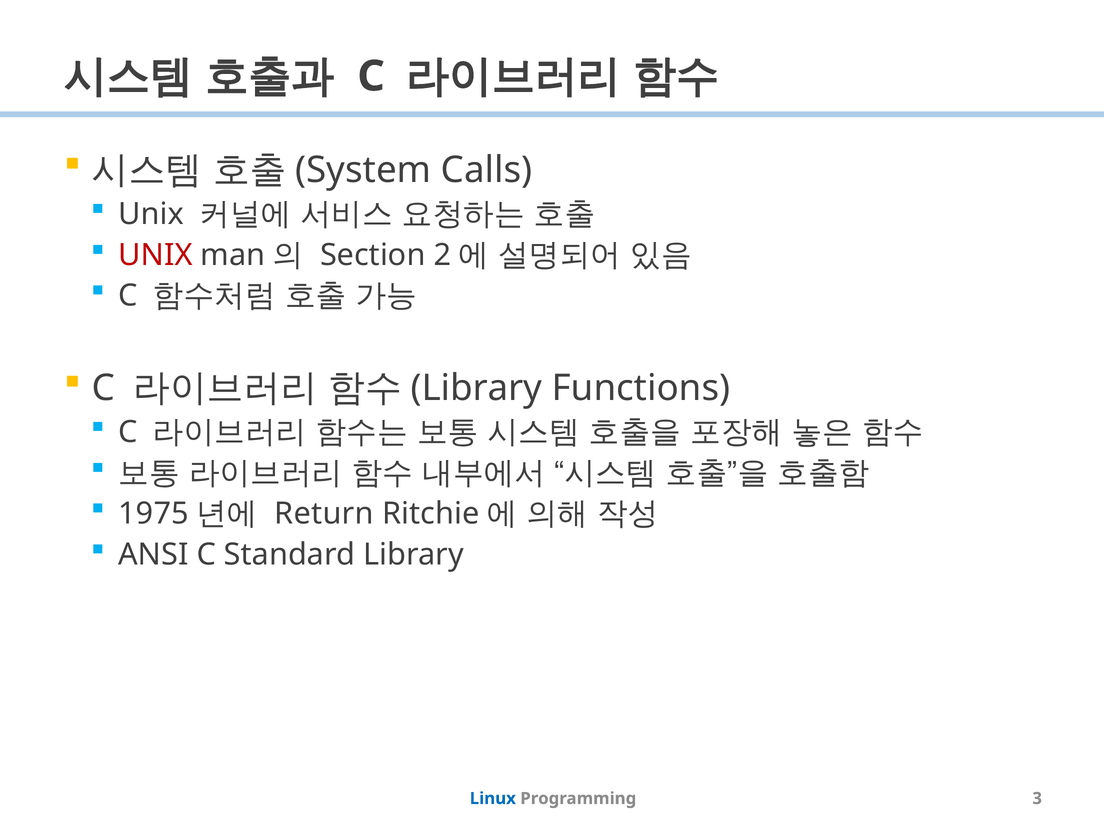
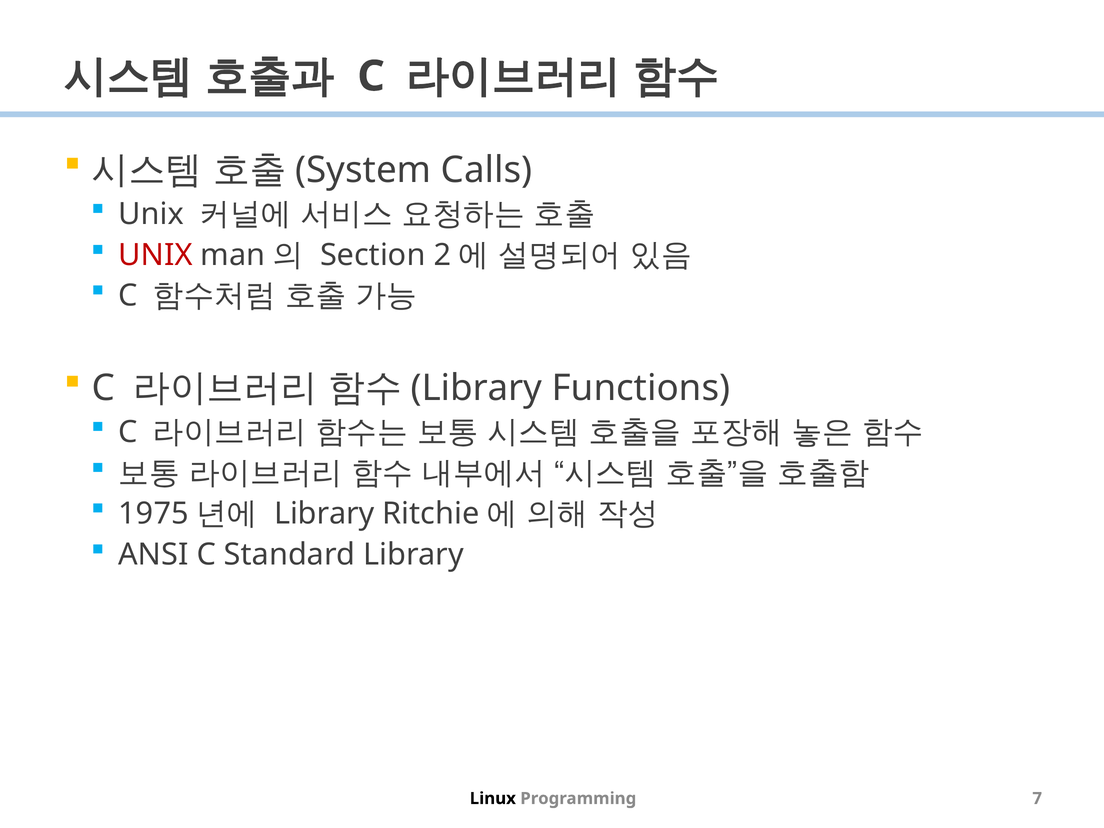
Return: Return -> Library (324, 514)
Linux colour: blue -> black (493, 798)
3: 3 -> 7 (1037, 798)
